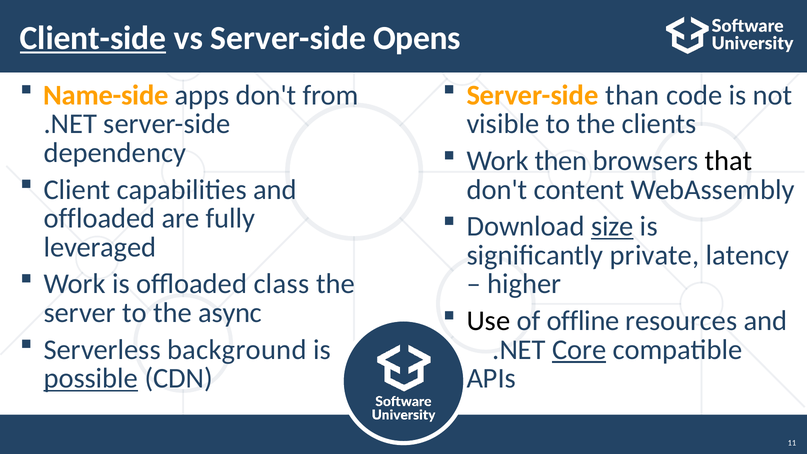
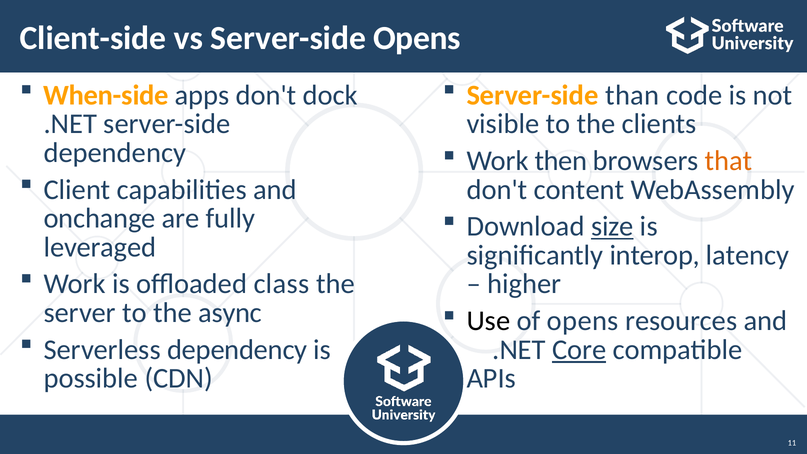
Client-side underline: present -> none (93, 38)
Name-side: Name-side -> When-side (106, 95)
from: from -> dock (330, 95)
that colour: black -> orange (729, 161)
offloaded: offloaded -> onchange (100, 218)
private: private -> interop (655, 255)
of offline: offline -> opens (583, 321)
Serverless background: background -> dependency (237, 350)
possible underline: present -> none (91, 378)
